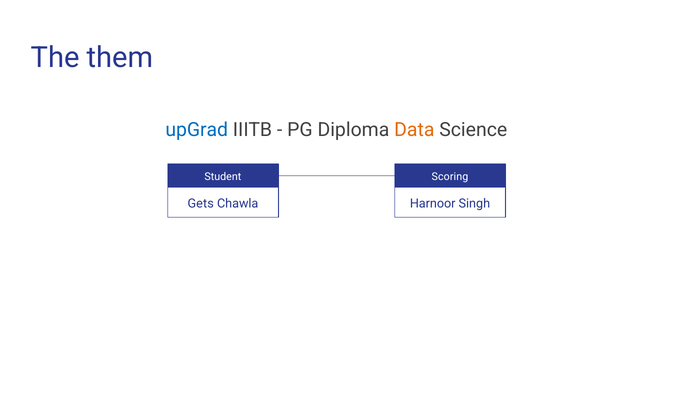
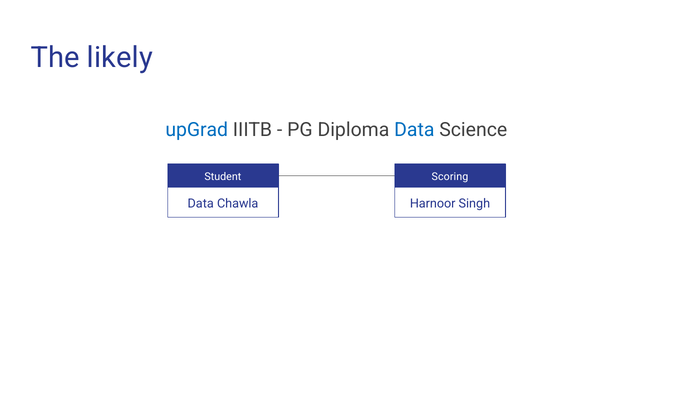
them: them -> likely (120, 58)
Data colour: orange -> blue (414, 130)
Gets: Gets -> Data (201, 203)
